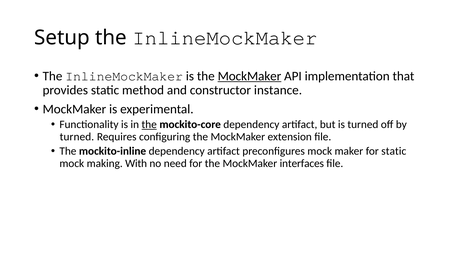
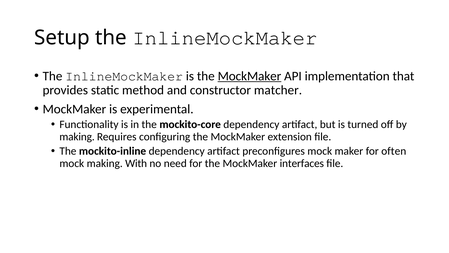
instance: instance -> matcher (278, 90)
the underline: present -> none (149, 124)
turned: turned -> making (77, 136)
for static: static -> often (394, 151)
